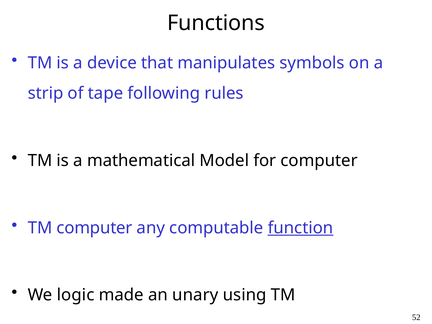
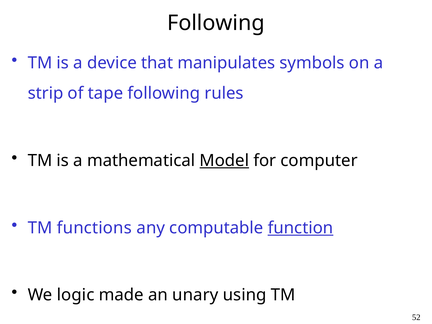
Functions: Functions -> Following (216, 23)
Model underline: none -> present (224, 161)
TM computer: computer -> functions (94, 228)
